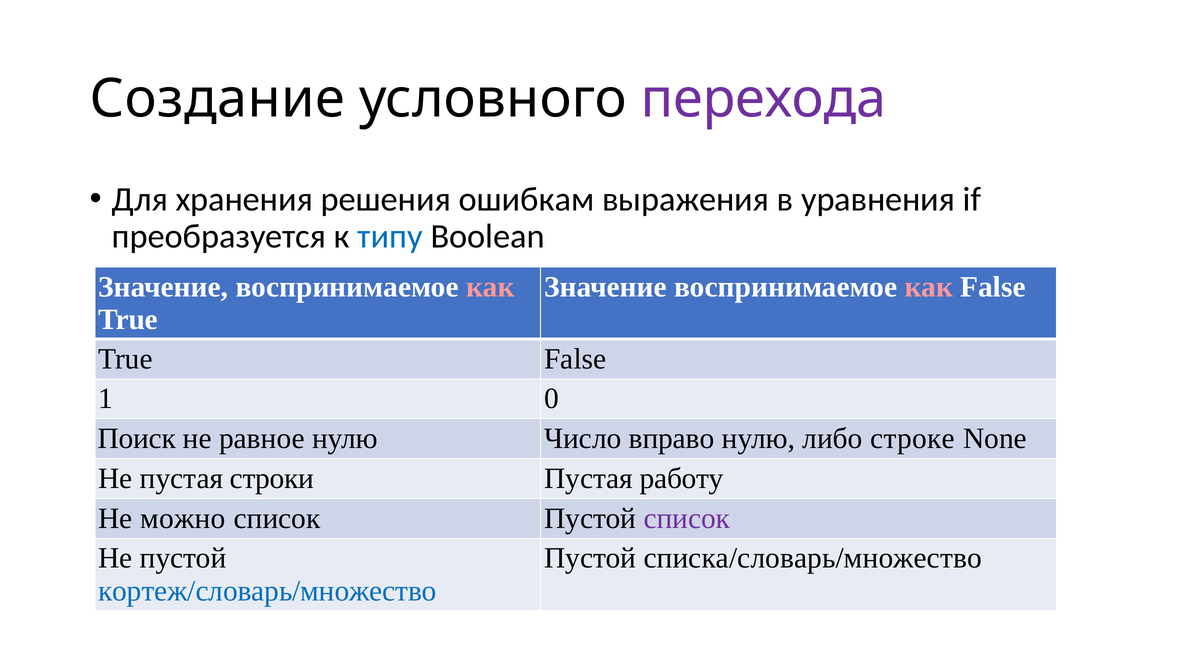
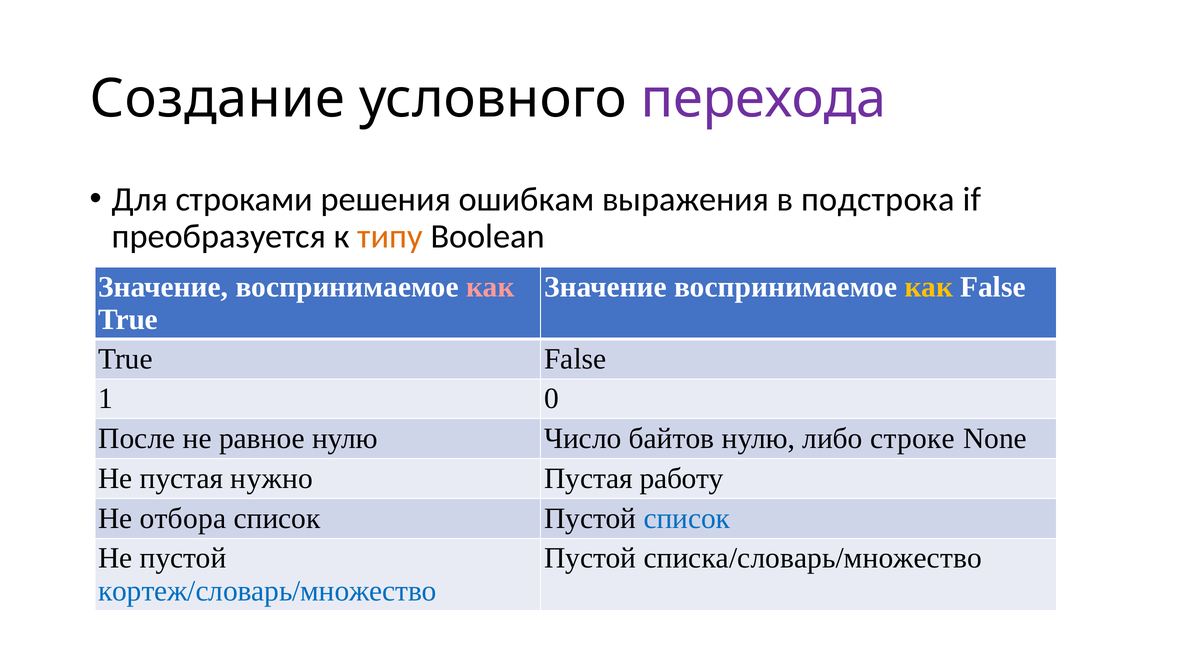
хранения: хранения -> строками (244, 199)
уравнения: уравнения -> подстрока (878, 199)
типу colour: blue -> orange (390, 236)
как colour: pink -> yellow (929, 287)
Поиск: Поиск -> После (137, 439)
вправо: вправо -> байтов (672, 439)
строки: строки -> нужно (272, 479)
можно: можно -> отбора (183, 519)
список colour: purple -> blue (687, 519)
